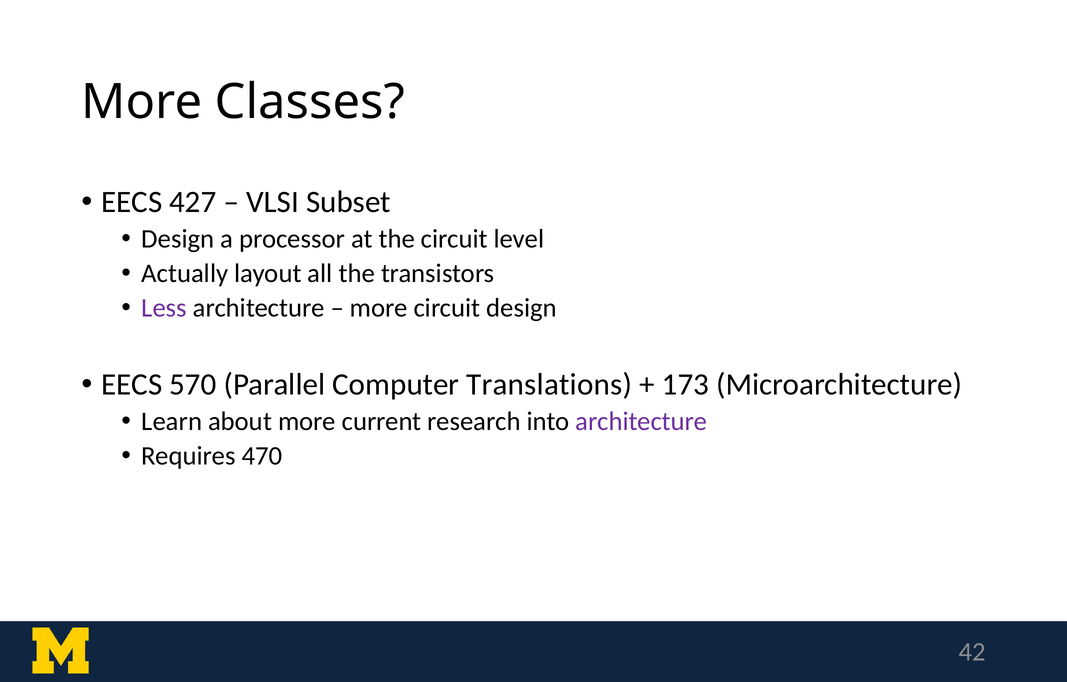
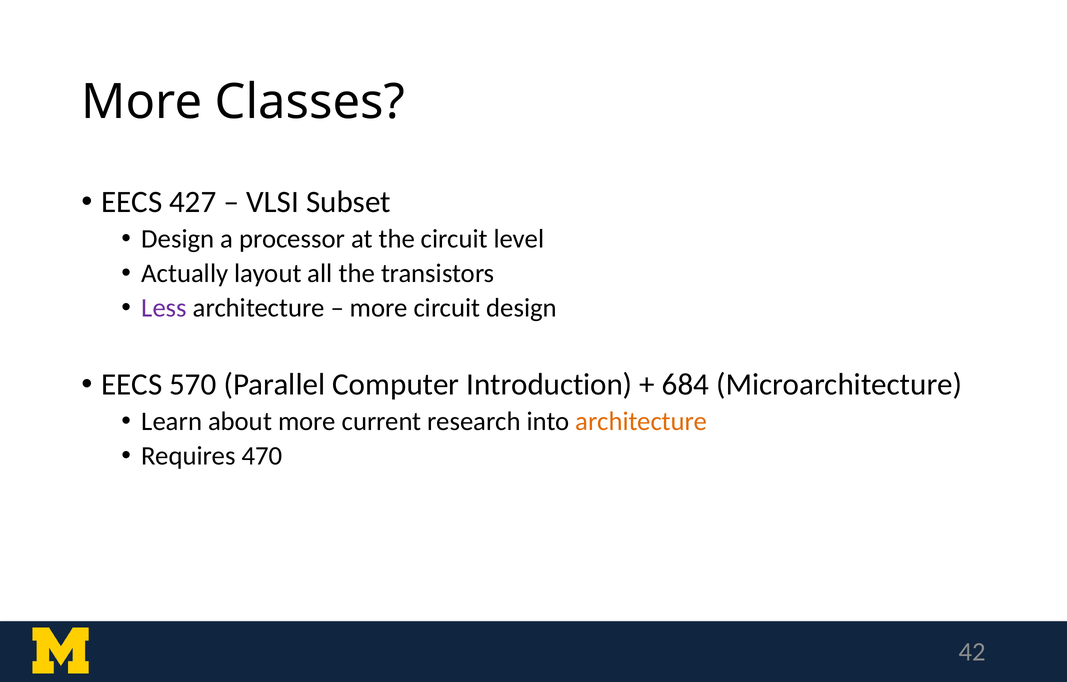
Translations: Translations -> Introduction (549, 385)
173: 173 -> 684 (685, 385)
architecture colour: purple -> orange (641, 421)
